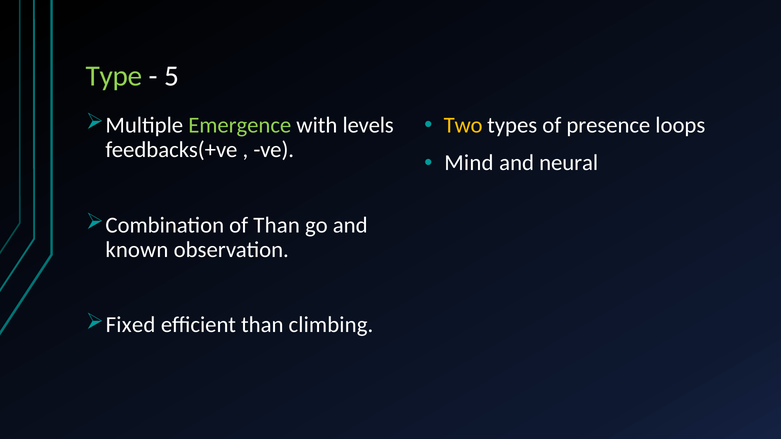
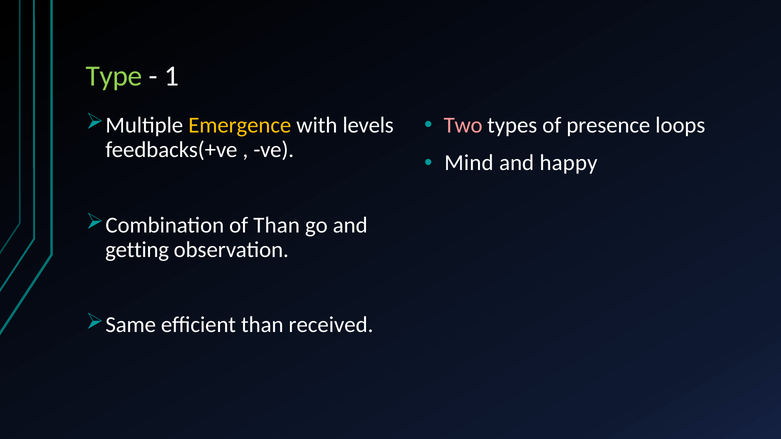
5: 5 -> 1 (172, 76)
Emergence colour: light green -> yellow (240, 125)
Two colour: yellow -> pink (463, 125)
neural: neural -> happy (569, 163)
known: known -> getting (137, 250)
Fixed: Fixed -> Same (131, 325)
climbing: climbing -> received (331, 325)
